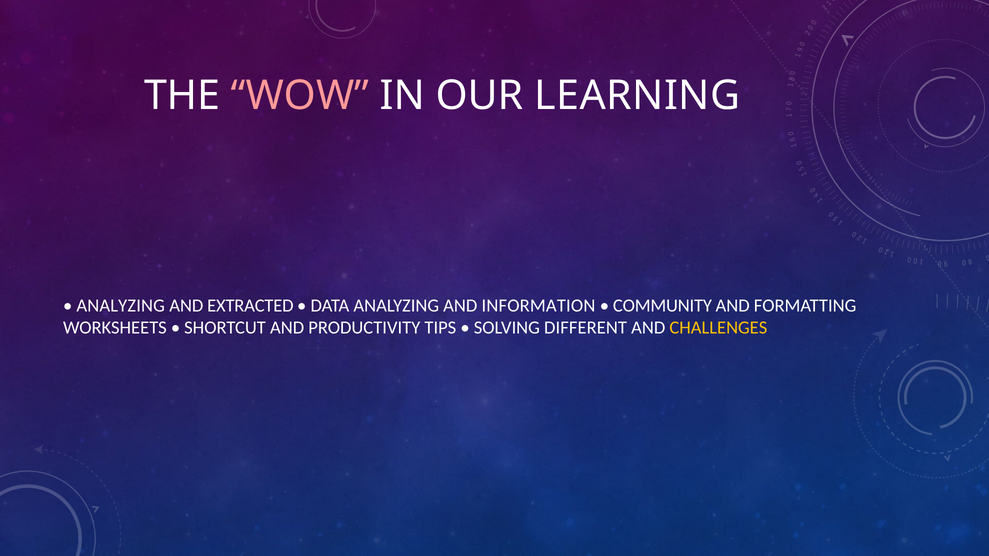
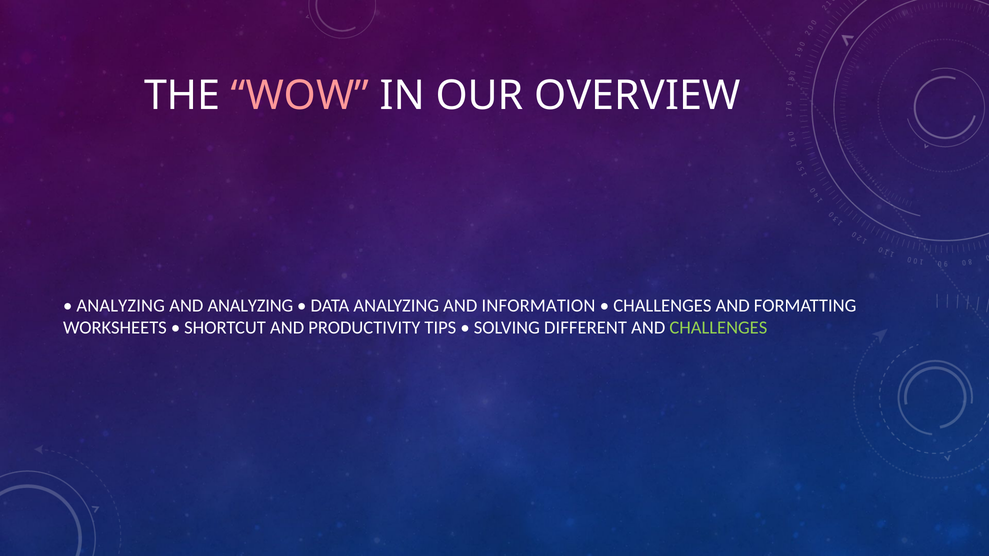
LEARNING: LEARNING -> OVERVIEW (637, 96)
AND EXTRACTED: EXTRACTED -> ANALYZING (250, 306)
COMMUNITY: COMMUNITY -> CHALLENGES (662, 306)
CHALLENGES colour: yellow -> light green (718, 328)
